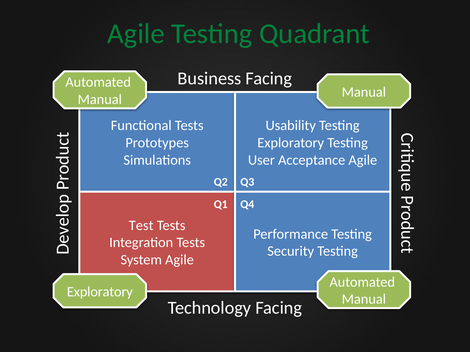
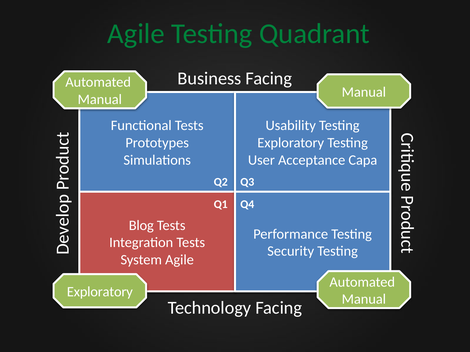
Acceptance Agile: Agile -> Capa (363, 160)
Test: Test -> Blog (141, 226)
